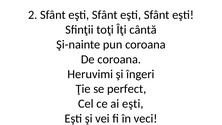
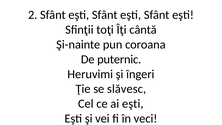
De coroana: coroana -> puternic (119, 59)
perfect: perfect -> slăvesc (127, 89)
